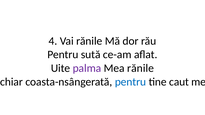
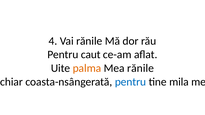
sută: sută -> caut (91, 55)
palma colour: purple -> orange (87, 68)
caut: caut -> mila (179, 82)
